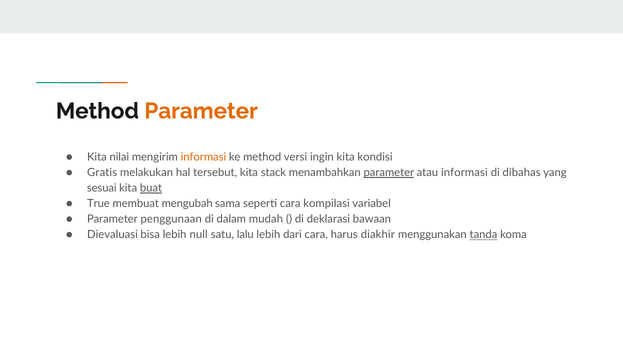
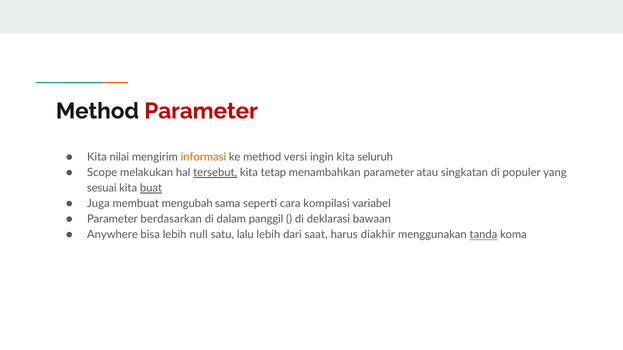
Parameter colour: orange -> red (201, 111)
kondisi: kondisi -> seluruh (375, 157)
Gratis: Gratis -> Scope (102, 173)
tersebut underline: none -> present (215, 173)
stack: stack -> tetap (273, 173)
parameter underline: present -> none (389, 173)
atau informasi: informasi -> singkatan (464, 173)
dibahas: dibahas -> populer (522, 173)
True: True -> Juga (98, 204)
penggunaan: penggunaan -> berdasarkan (171, 220)
mudah: mudah -> panggil (266, 220)
Dievaluasi: Dievaluasi -> Anywhere (112, 235)
dari cara: cara -> saat (316, 235)
